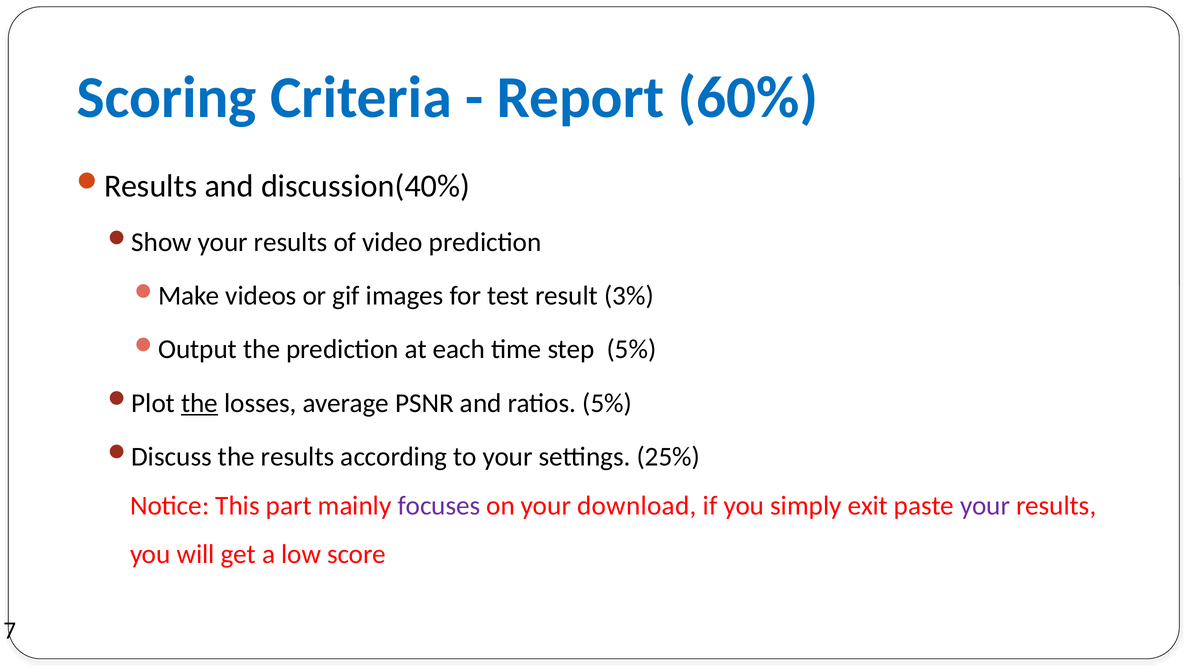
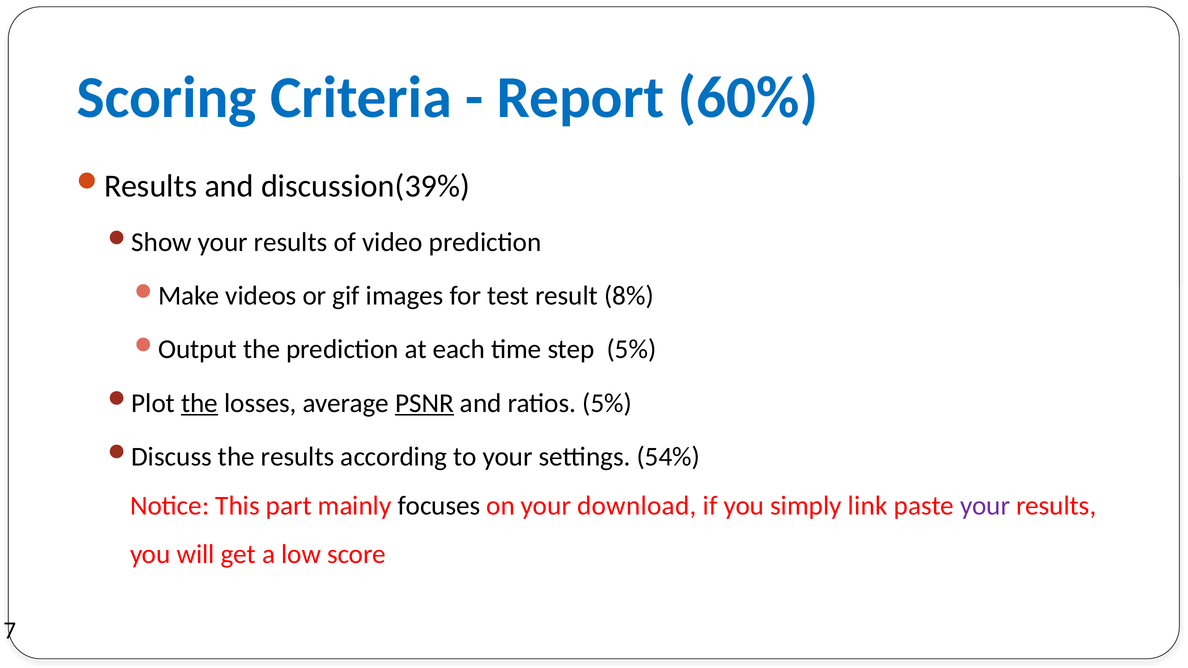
discussion(40%: discussion(40% -> discussion(39% (365, 186)
3%: 3% -> 8% (629, 296)
PSNR underline: none -> present (424, 403)
25%: 25% -> 54% (668, 457)
focuses colour: purple -> black (439, 506)
exit: exit -> link (868, 506)
